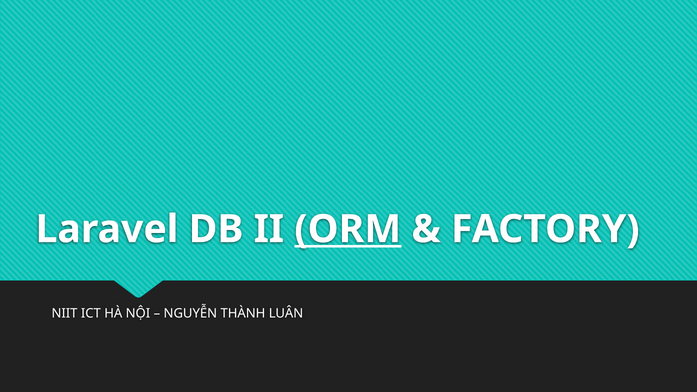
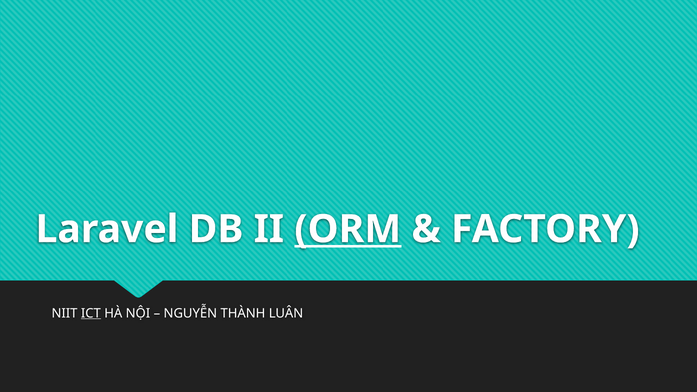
ICT underline: none -> present (91, 313)
